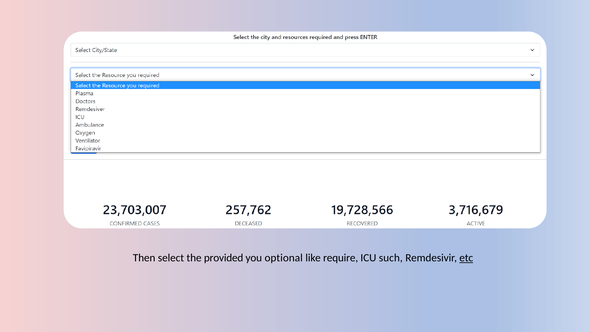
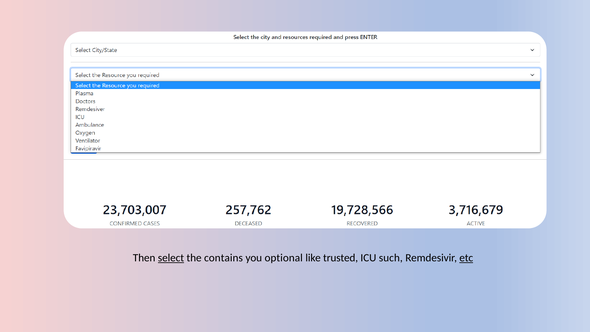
select underline: none -> present (171, 258)
provided: provided -> contains (223, 258)
require: require -> trusted (341, 258)
